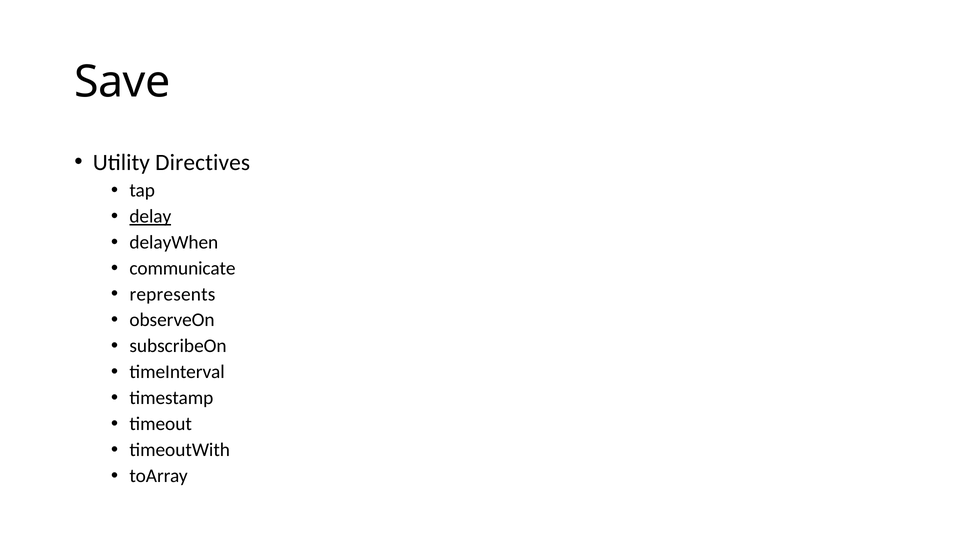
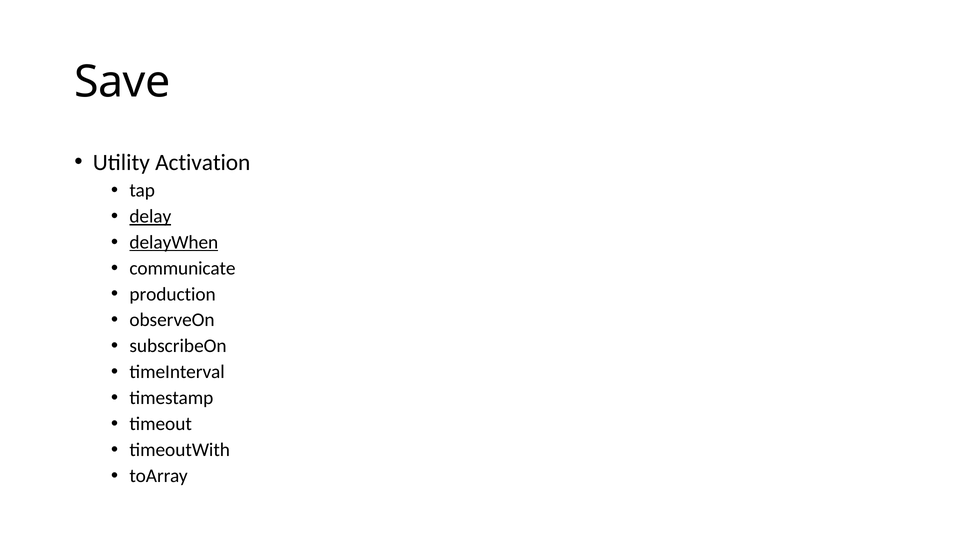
Directives: Directives -> Activation (203, 162)
delayWhen underline: none -> present (174, 243)
represents: represents -> production (173, 294)
